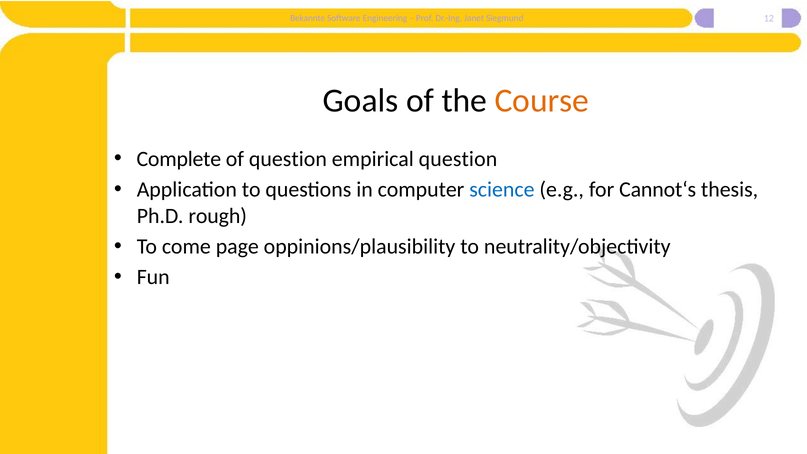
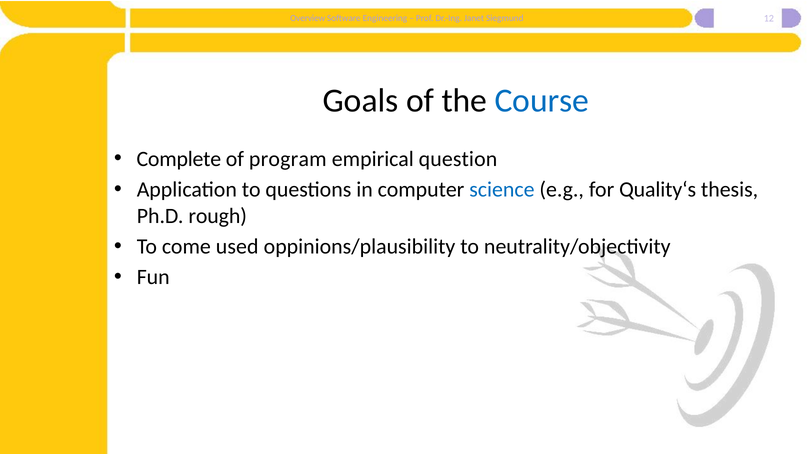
Bekannte: Bekannte -> Overview (308, 18)
Course colour: orange -> blue (542, 101)
of question: question -> program (288, 159)
Cannot‘s: Cannot‘s -> Quality‘s (658, 190)
page: page -> used (237, 246)
